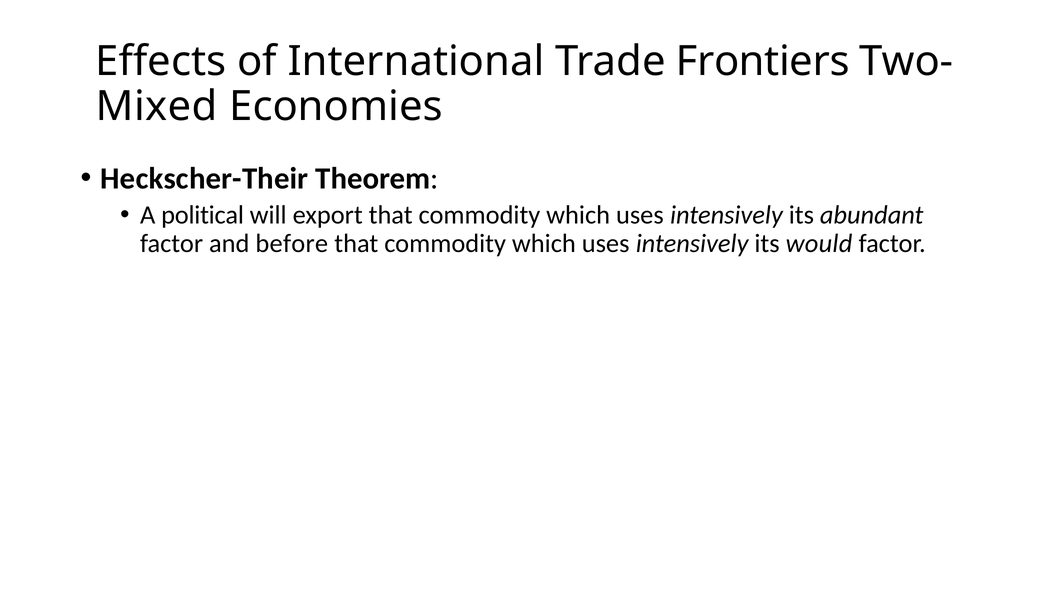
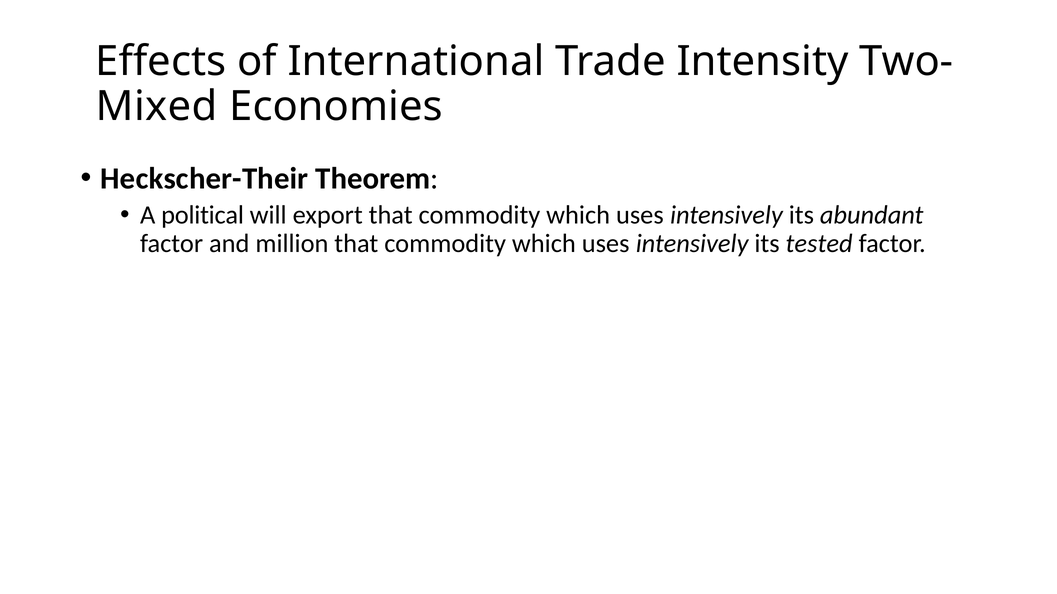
Frontiers: Frontiers -> Intensity (763, 61)
before: before -> million (292, 244)
would: would -> tested (819, 244)
